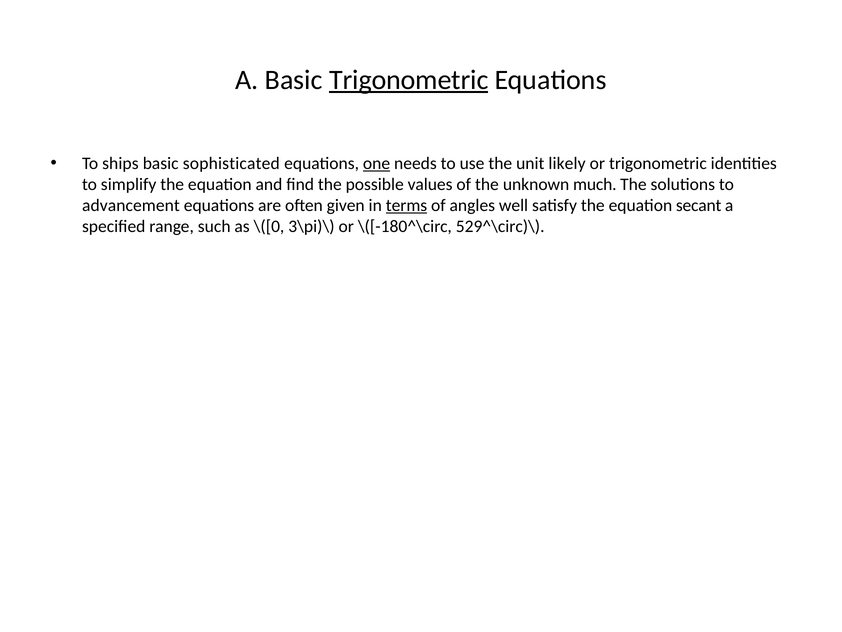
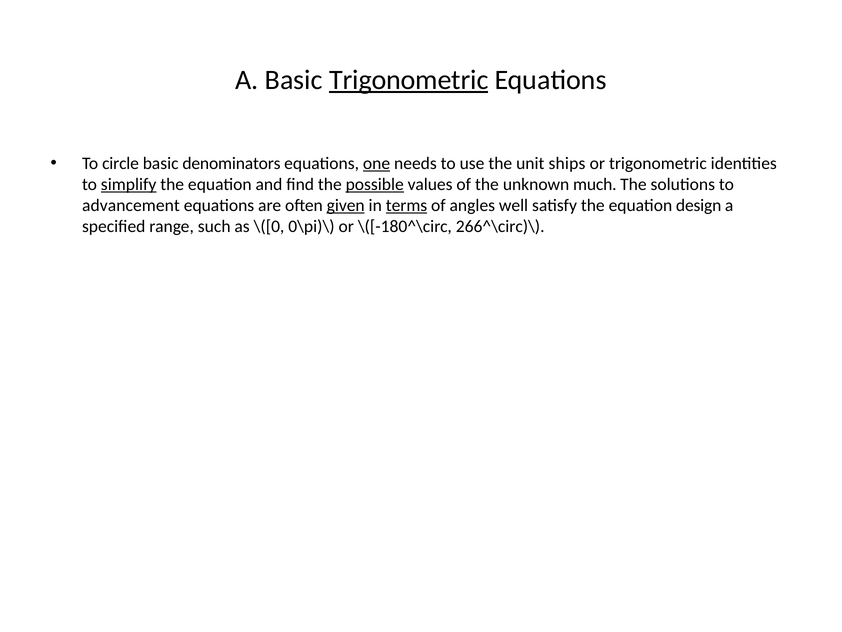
ships: ships -> circle (121, 163)
sophisticated: sophisticated -> denominators (231, 163)
likely: likely -> ships (567, 163)
simplify underline: none -> present (129, 184)
possible underline: none -> present (375, 184)
given underline: none -> present (346, 205)
secant: secant -> design (699, 205)
3\pi)\: 3\pi)\ -> 0\pi)\ (311, 226)
529^\circ)\: 529^\circ)\ -> 266^\circ)\ (500, 226)
